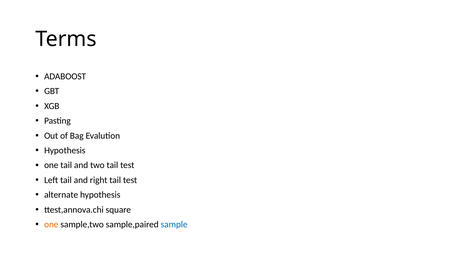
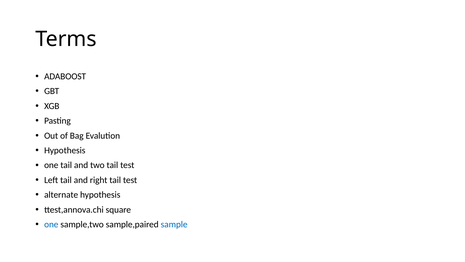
one colour: orange -> blue (51, 224)
